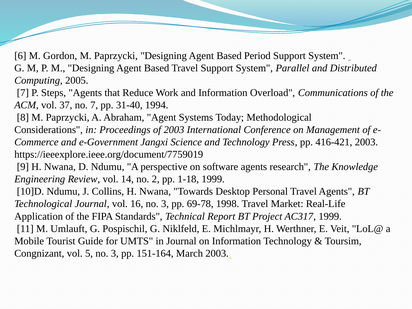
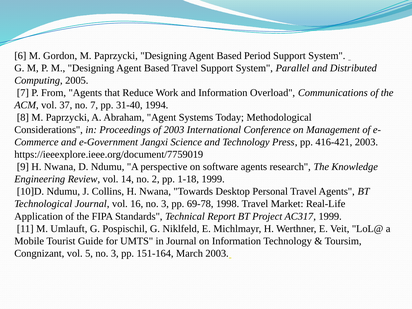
Steps: Steps -> From (54, 93)
